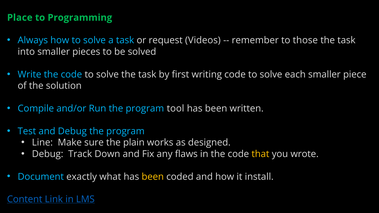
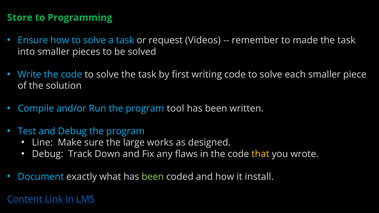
Place: Place -> Store (20, 18)
Always: Always -> Ensure (33, 40)
those: those -> made (305, 40)
plain: plain -> large (134, 143)
been colour: yellow -> light green (153, 177)
